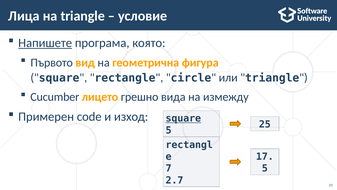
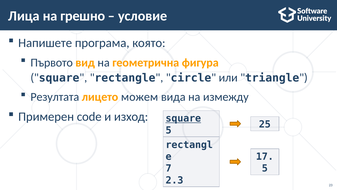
на triangle: triangle -> грешно (83, 16)
Напишете underline: present -> none (45, 43)
Cucumber: Cucumber -> Резултата (55, 97)
грешно: грешно -> можем (140, 97)
2.7: 2.7 -> 2.3 (174, 180)
